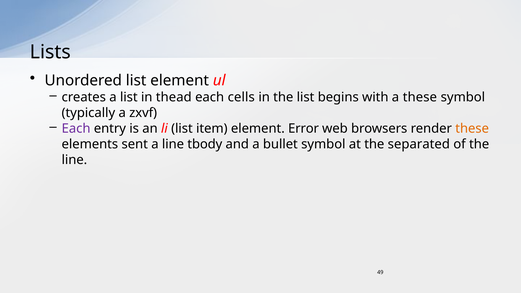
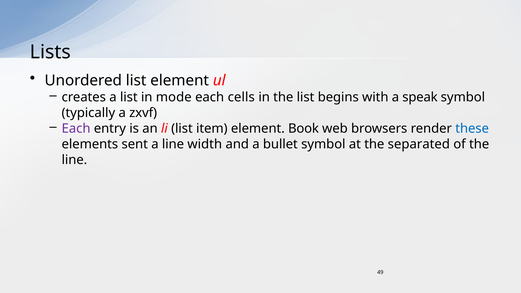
thead: thead -> mode (174, 97)
a these: these -> speak (420, 97)
Error: Error -> Book (304, 129)
these colour: orange -> blue (472, 129)
tbody: tbody -> width (205, 144)
